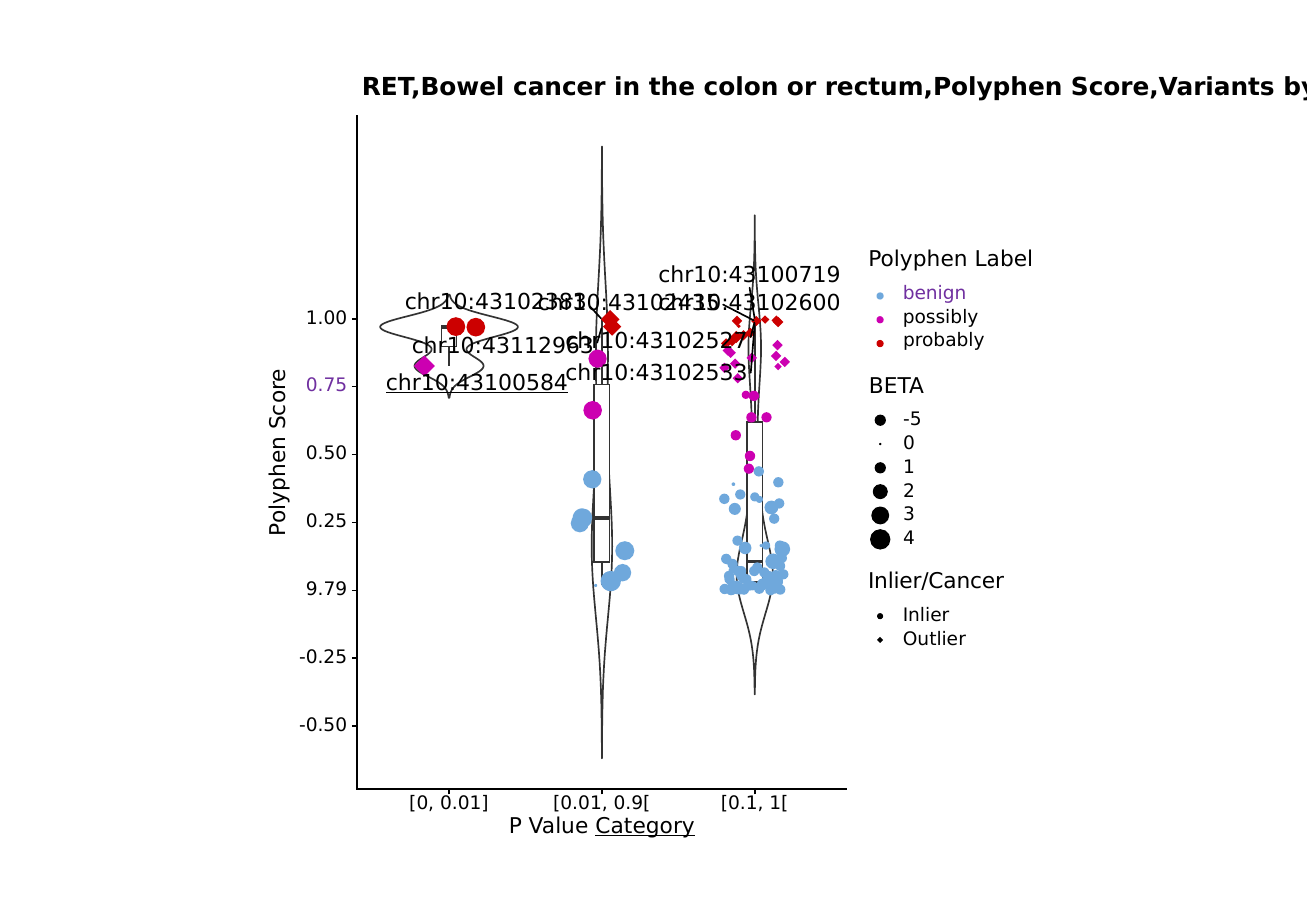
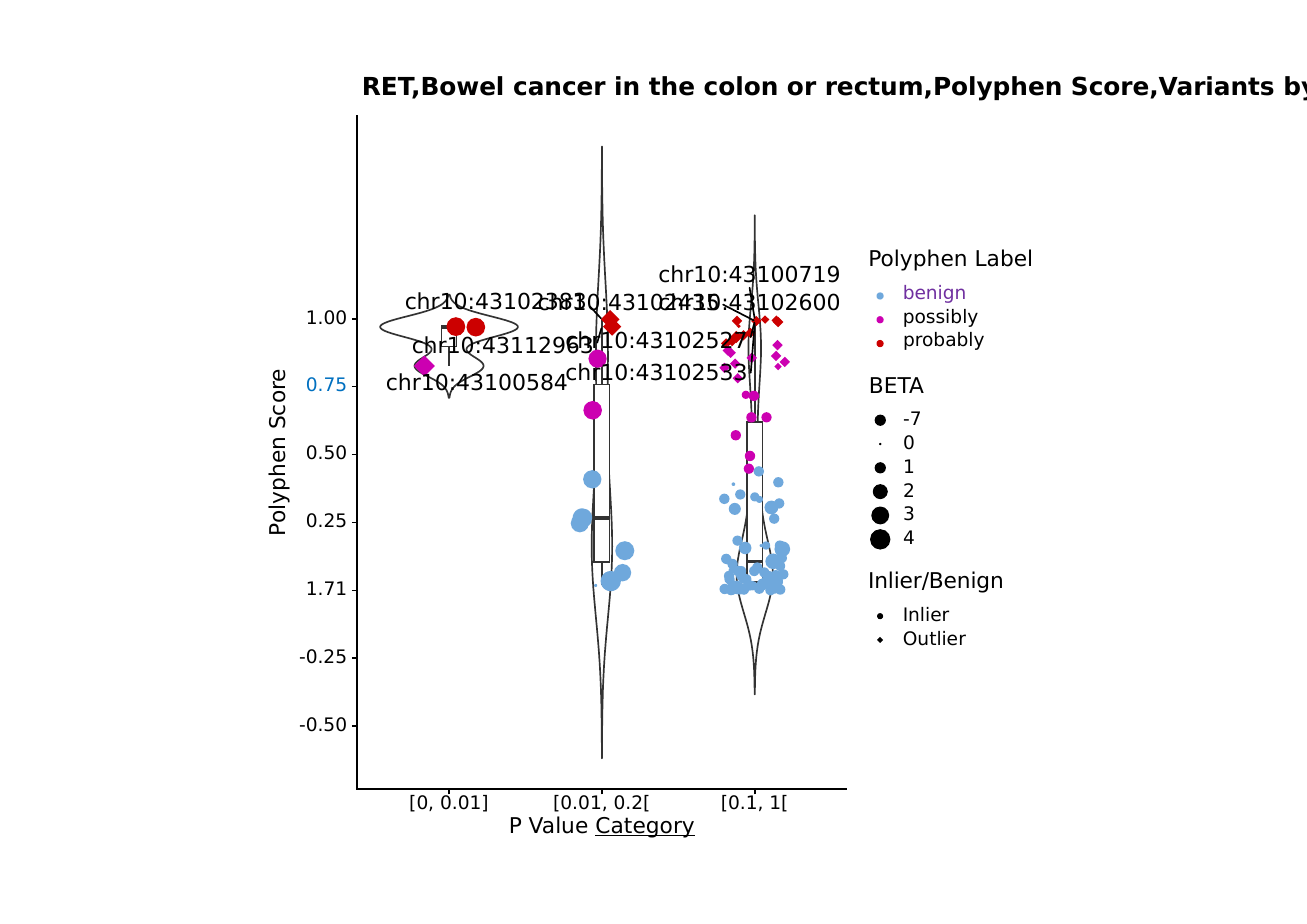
chr10:43100584 underline: present -> none (477, 383)
0.75 colour: purple -> blue (327, 386)
-5: -5 -> -7 (912, 420)
Inlier/Cancer: Inlier/Cancer -> Inlier/Benign (936, 581)
9.79: 9.79 -> 1.71 (327, 589)
0.9[: 0.9[ -> 0.2[ (632, 804)
